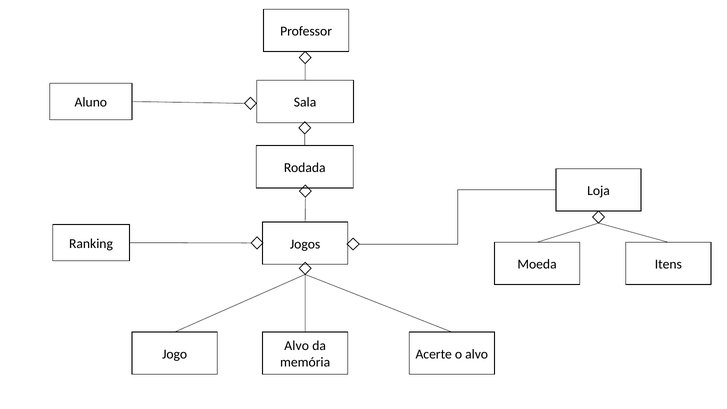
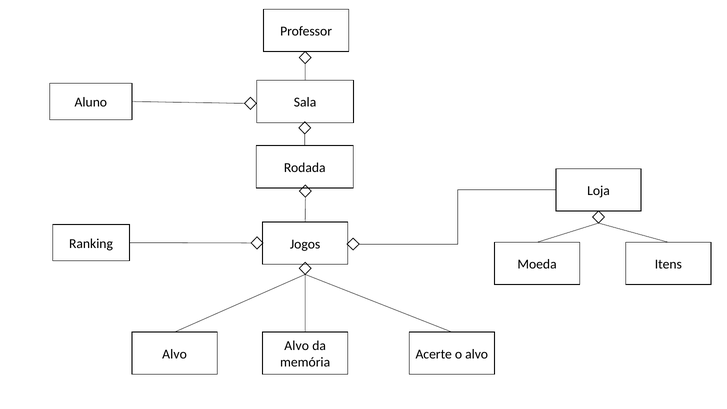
Jogo: Jogo -> Alvo (175, 354)
